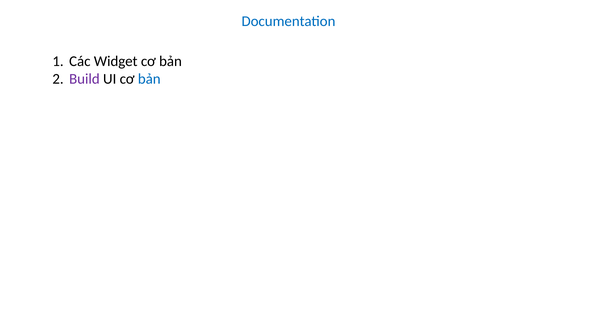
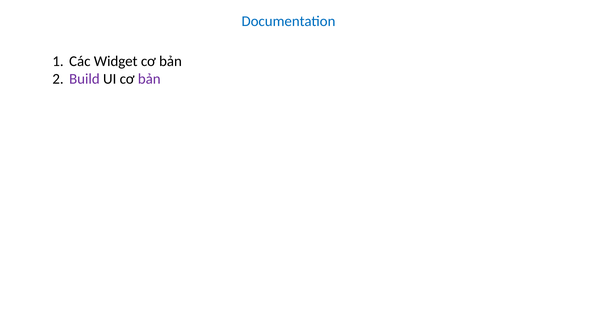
bản colour: blue -> purple (149, 79)
